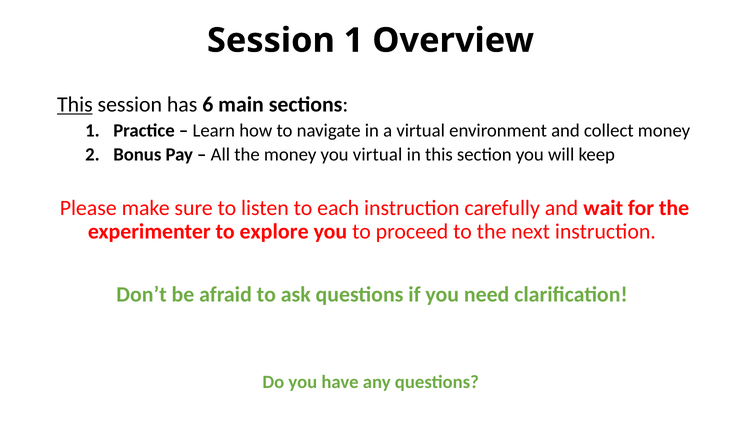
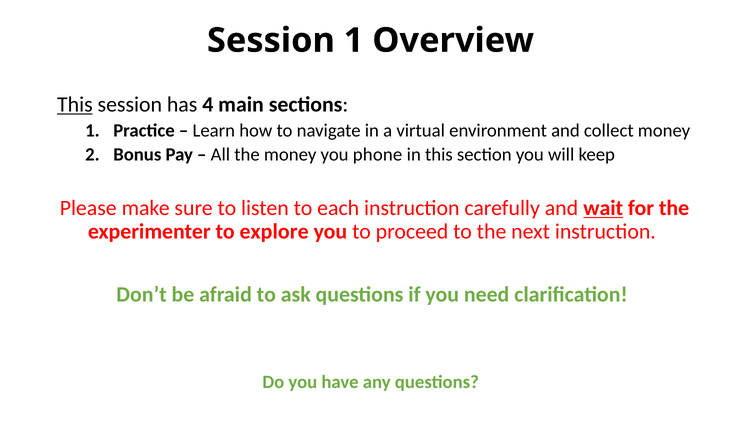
6: 6 -> 4 (208, 105)
you virtual: virtual -> phone (378, 155)
wait underline: none -> present (603, 208)
